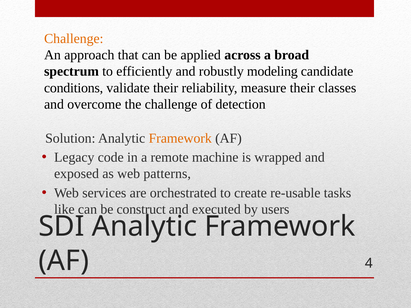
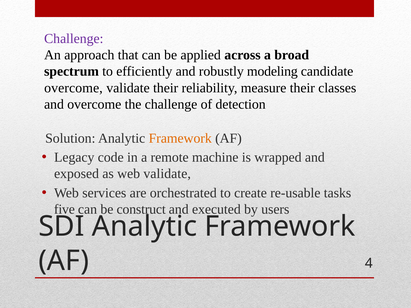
Challenge colour: orange -> purple (74, 39)
conditions: conditions -> overcome (73, 88)
web patterns: patterns -> validate (167, 174)
like: like -> five (64, 210)
